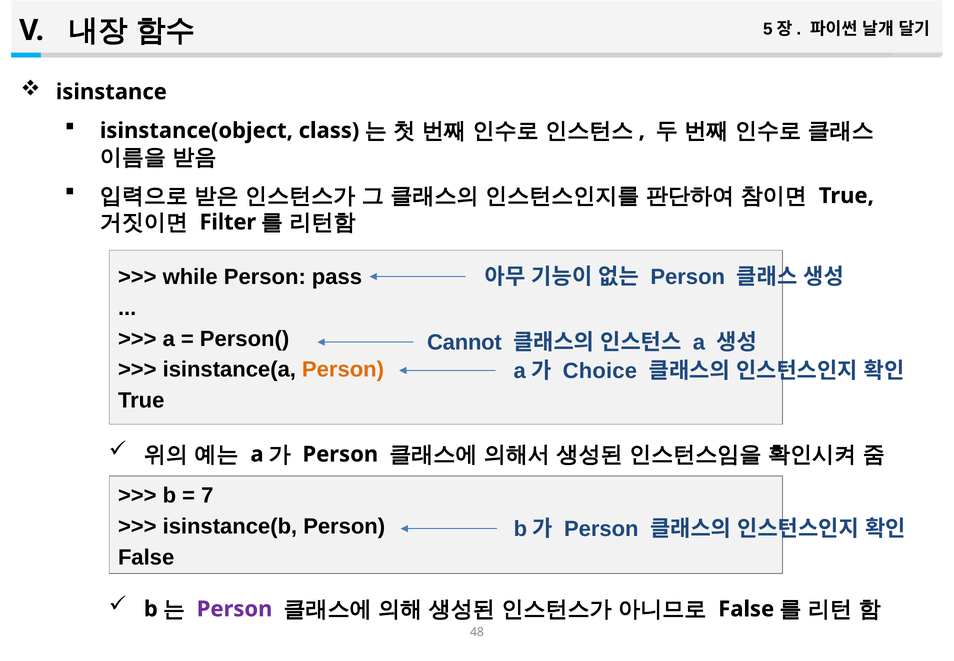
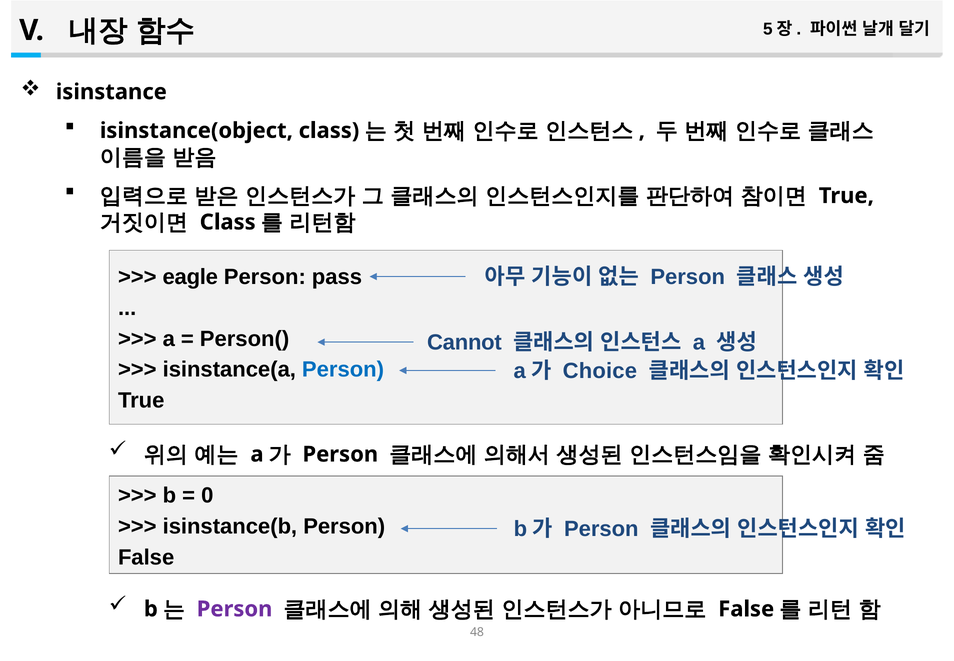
Filter: Filter -> Class (228, 222)
while: while -> eagle (190, 277)
Person colour: orange -> blue (343, 370)
7: 7 -> 0 (207, 496)
